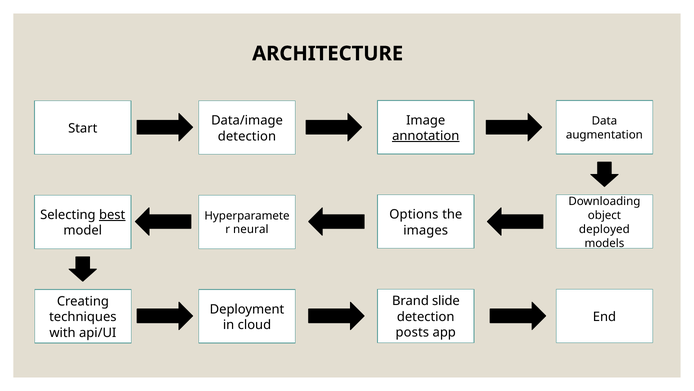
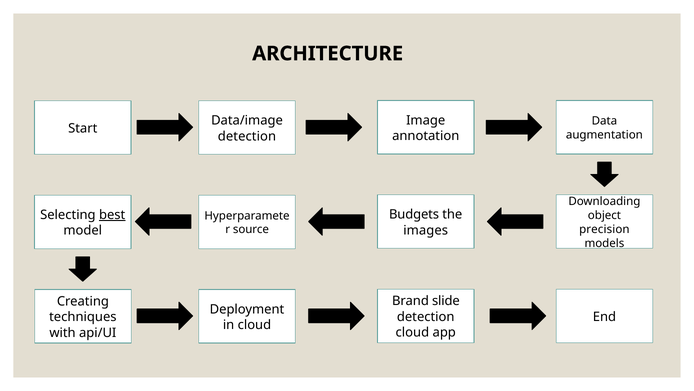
annotation underline: present -> none (426, 136)
Options: Options -> Budgets (414, 214)
deployed: deployed -> precision (604, 229)
neural: neural -> source (251, 229)
posts: posts -> cloud (412, 332)
